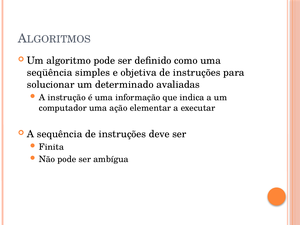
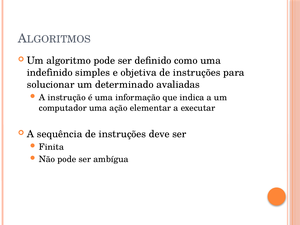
seqüência: seqüência -> indefinido (50, 73)
